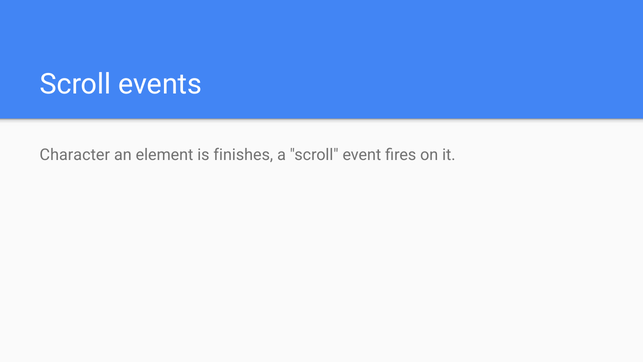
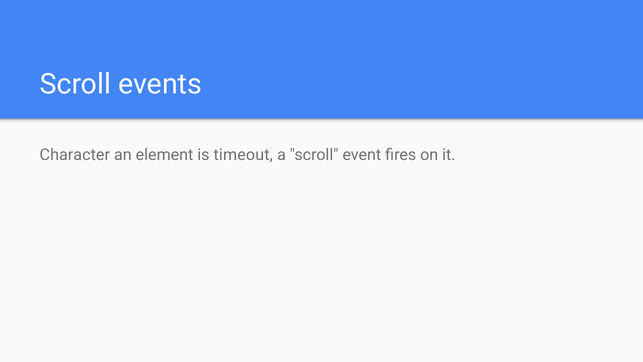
finishes: finishes -> timeout (243, 155)
